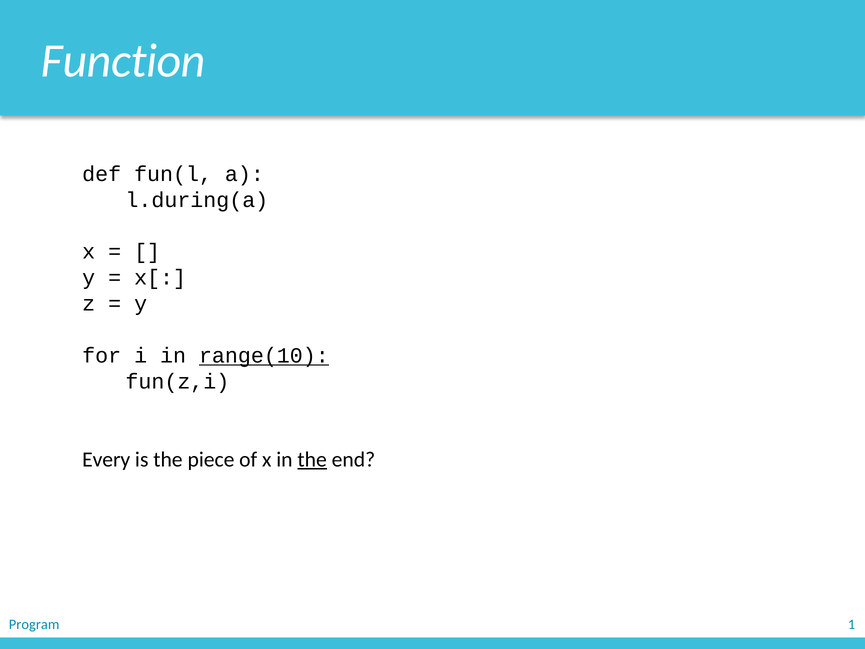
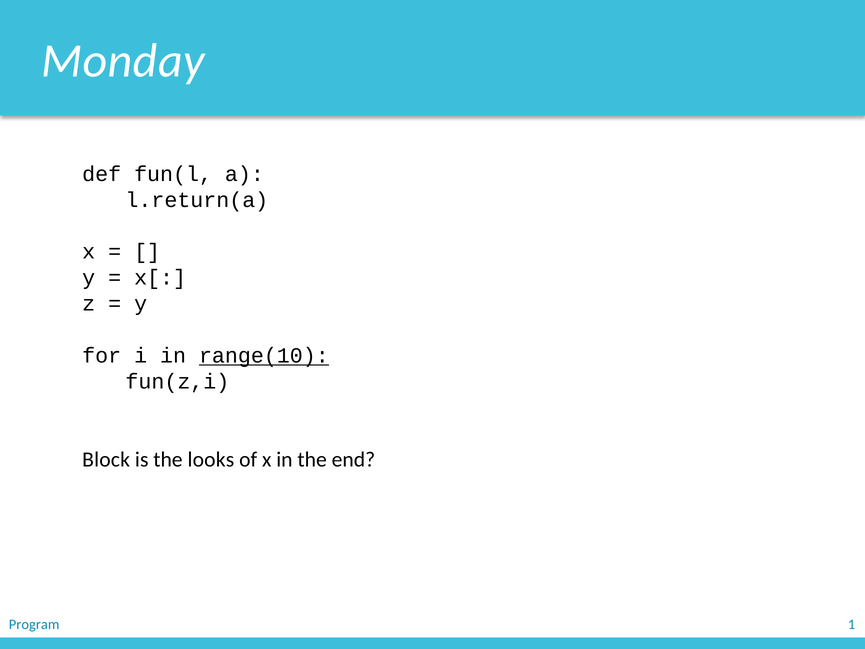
Function: Function -> Monday (123, 61)
l.during(a: l.during(a -> l.return(a (197, 200)
Every: Every -> Block (106, 459)
piece: piece -> looks (211, 459)
the underline: present -> none (312, 459)
